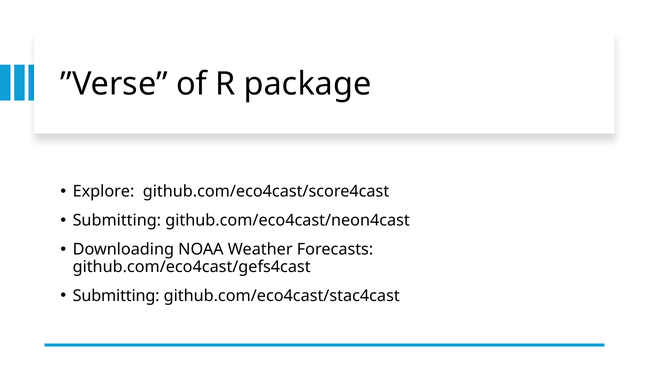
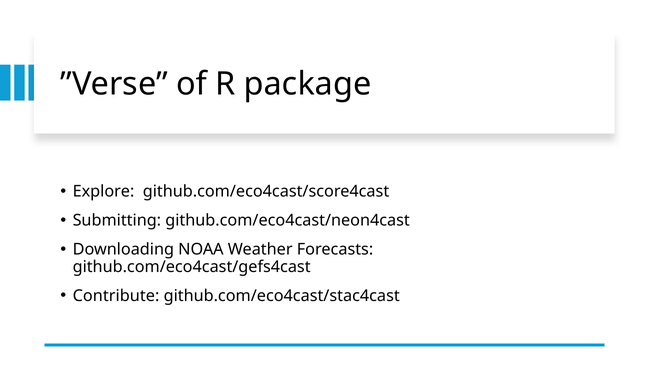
Submitting: Submitting -> Contribute (116, 296)
